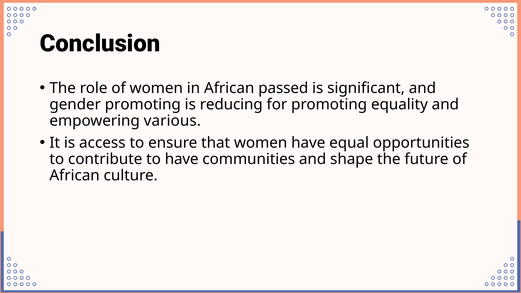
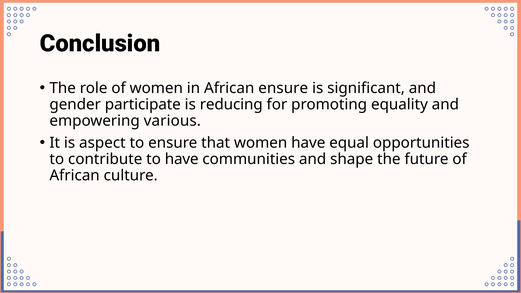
African passed: passed -> ensure (283, 88)
gender promoting: promoting -> participate (143, 105)
access: access -> aspect (102, 143)
